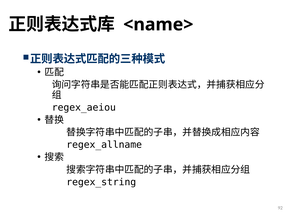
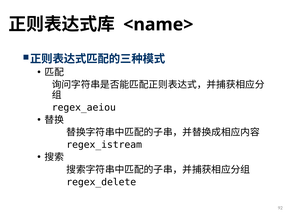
regex_allname: regex_allname -> regex_istream (104, 145)
regex_string: regex_string -> regex_delete (101, 182)
